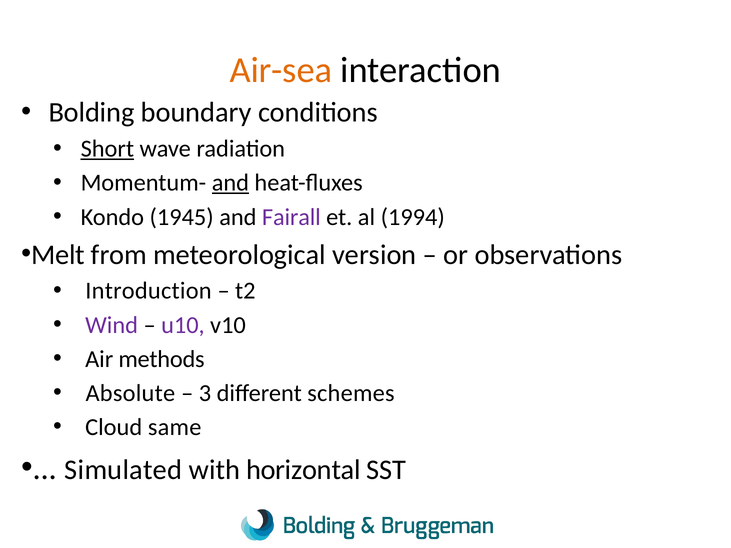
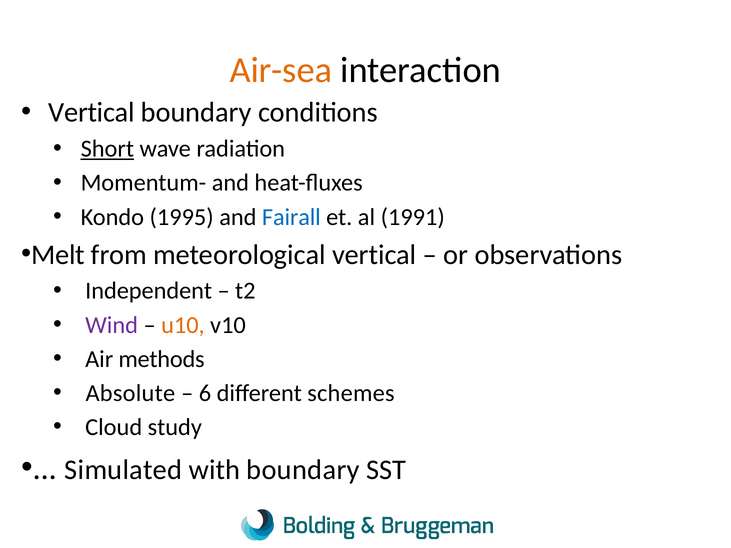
Bolding: Bolding -> Vertical (92, 113)
and underline: present -> none (230, 183)
1945: 1945 -> 1995 (182, 217)
Fairall colour: purple -> blue (291, 217)
1994: 1994 -> 1991 (413, 217)
meteorological version: version -> vertical (374, 255)
Introduction: Introduction -> Independent (149, 291)
u10 colour: purple -> orange (183, 325)
3: 3 -> 6 (205, 393)
same: same -> study (175, 427)
with horizontal: horizontal -> boundary (303, 470)
